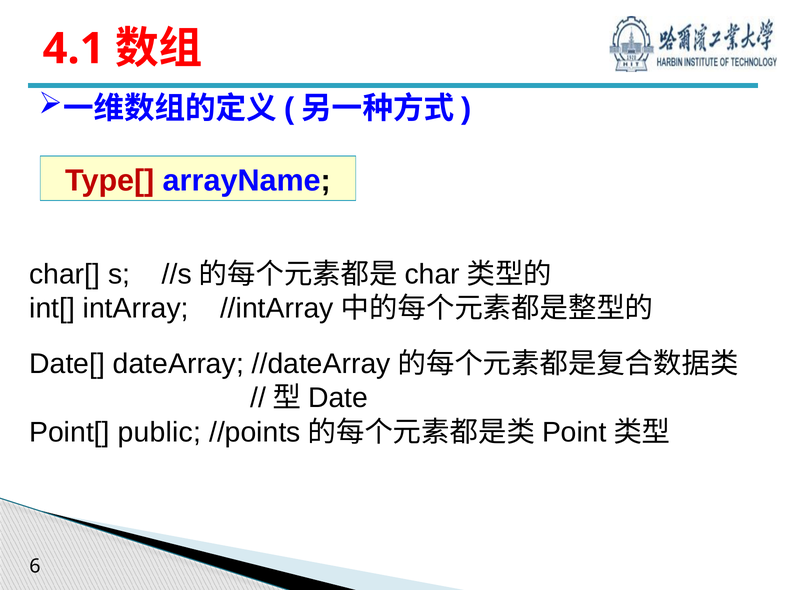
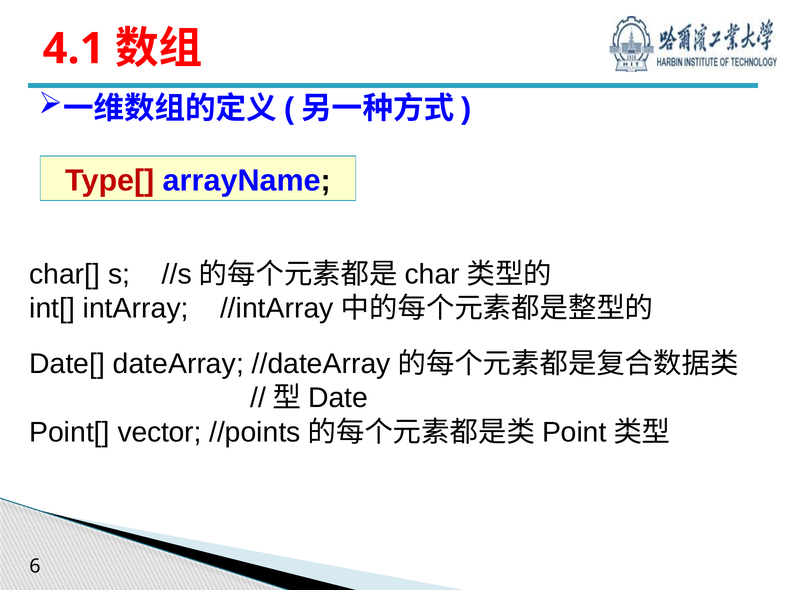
public: public -> vector (160, 432)
